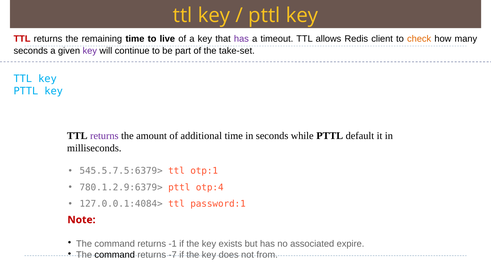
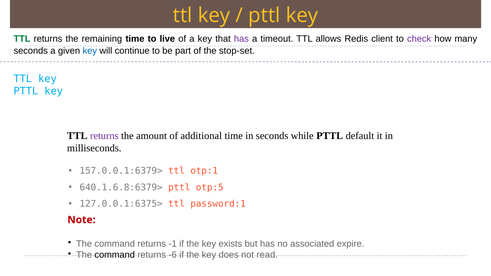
TTL colour: red -> green (22, 39)
check colour: orange -> purple (419, 39)
key colour: purple -> blue (90, 51)
take-set: take-set -> stop-set (237, 51)
545.5.7.5:6379>: 545.5.7.5:6379> -> 157.0.0.1:6379> (121, 171)
780.1.2.9:6379>: 780.1.2.9:6379> -> 640.1.6.8:6379> (121, 188)
otp:4: otp:4 -> otp:5 (210, 188)
127.0.0.1:4084>: 127.0.0.1:4084> -> 127.0.0.1:6375> (121, 204)
-7: -7 -> -6 (173, 255)
from: from -> read (267, 255)
